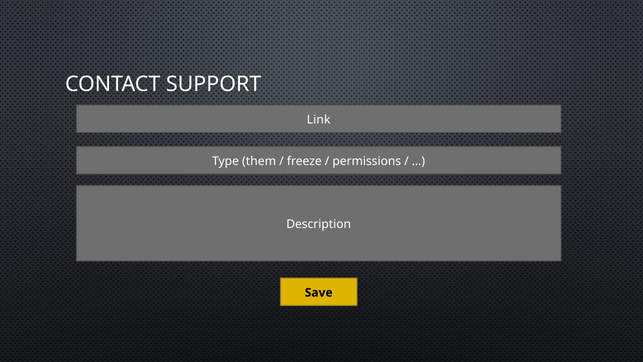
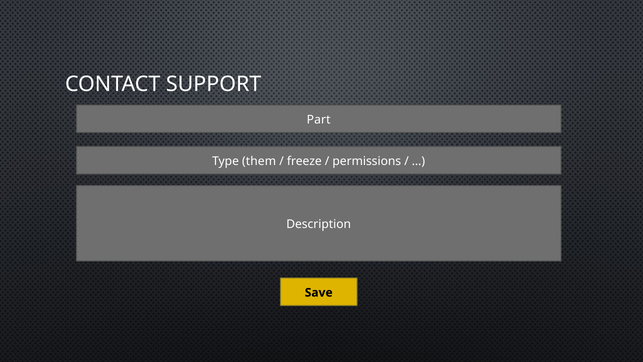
Link: Link -> Part (319, 120)
